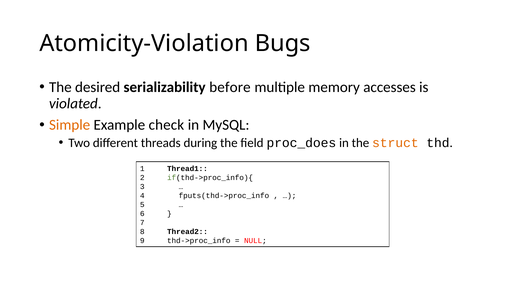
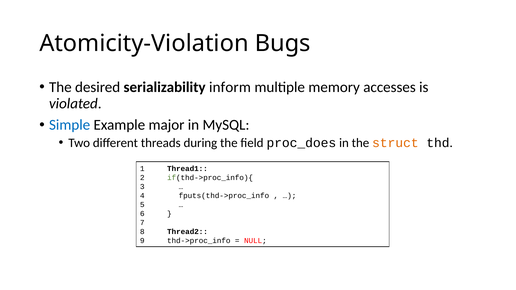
before: before -> inform (230, 87)
Simple colour: orange -> blue (70, 125)
check: check -> major (166, 125)
